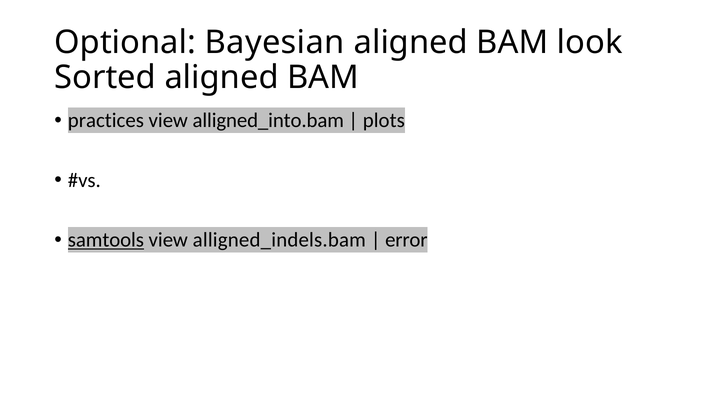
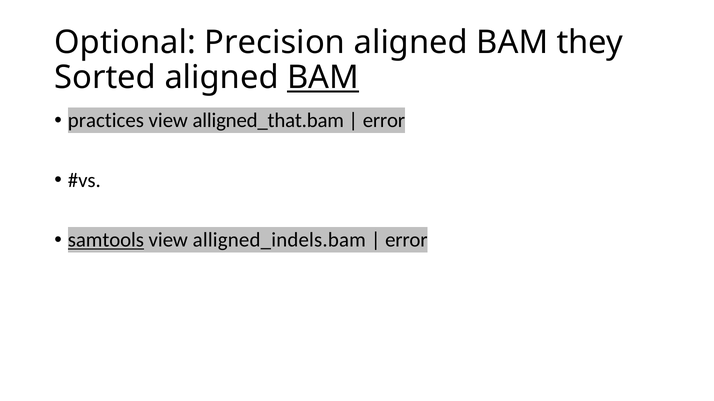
Bayesian: Bayesian -> Precision (275, 42)
look: look -> they (590, 42)
BAM underline: none -> present (323, 78)
alligned_into.bam: alligned_into.bam -> alligned_that.bam (268, 121)
plots: plots -> error (384, 121)
